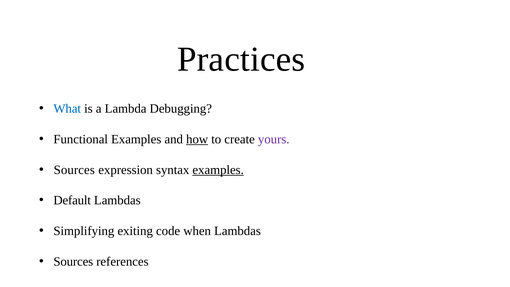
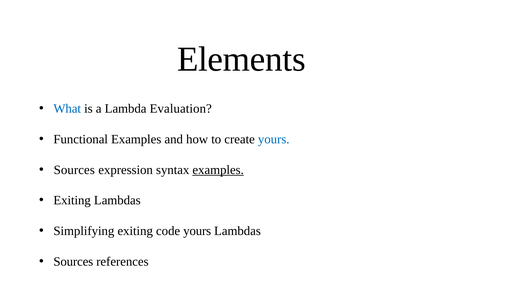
Practices: Practices -> Elements (241, 59)
Debugging: Debugging -> Evaluation (181, 109)
how underline: present -> none (197, 139)
yours colour: purple -> blue (274, 139)
Default: Default -> Exiting (72, 200)
code when: when -> yours (197, 231)
